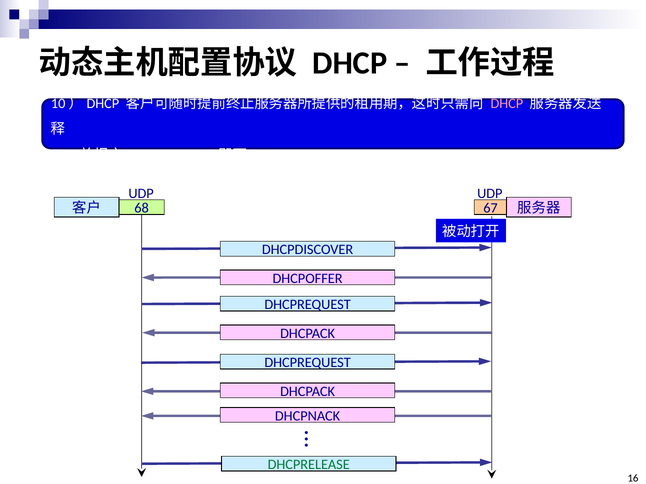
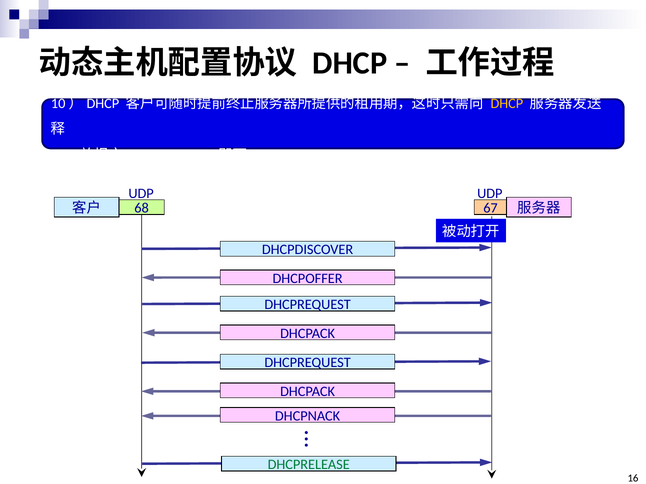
DHCP colour: pink -> yellow (507, 103)
